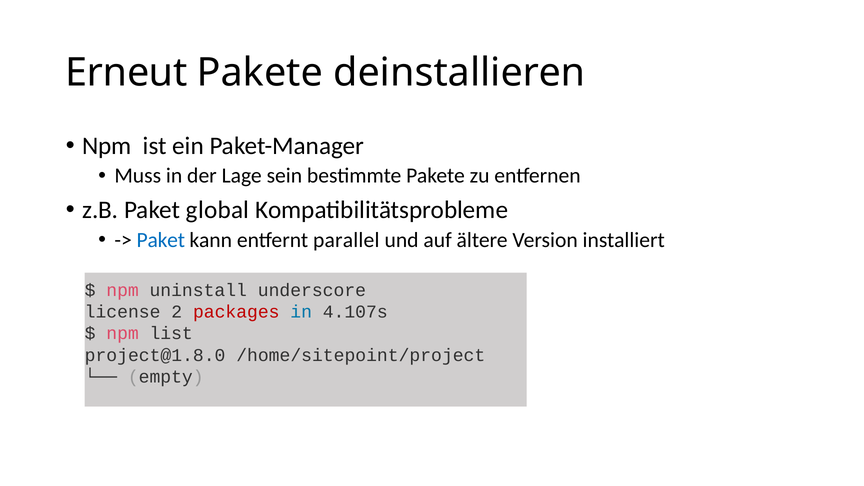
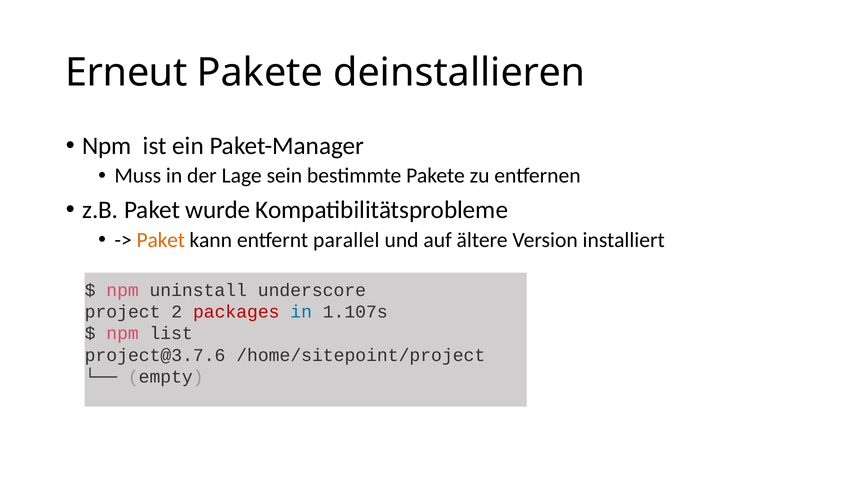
global: global -> wurde (218, 210)
Paket colour: blue -> orange (161, 240)
license: license -> project (123, 312)
4.107s: 4.107s -> 1.107s (355, 312)
project@1.8.0: project@1.8.0 -> project@3.7.6 (155, 355)
